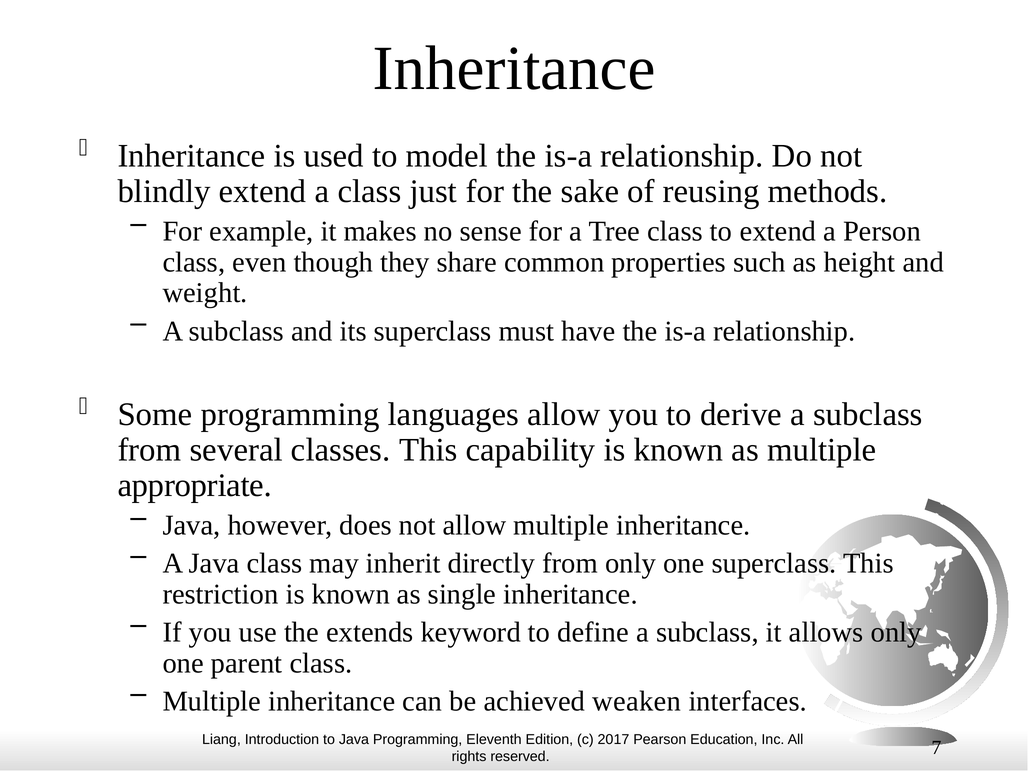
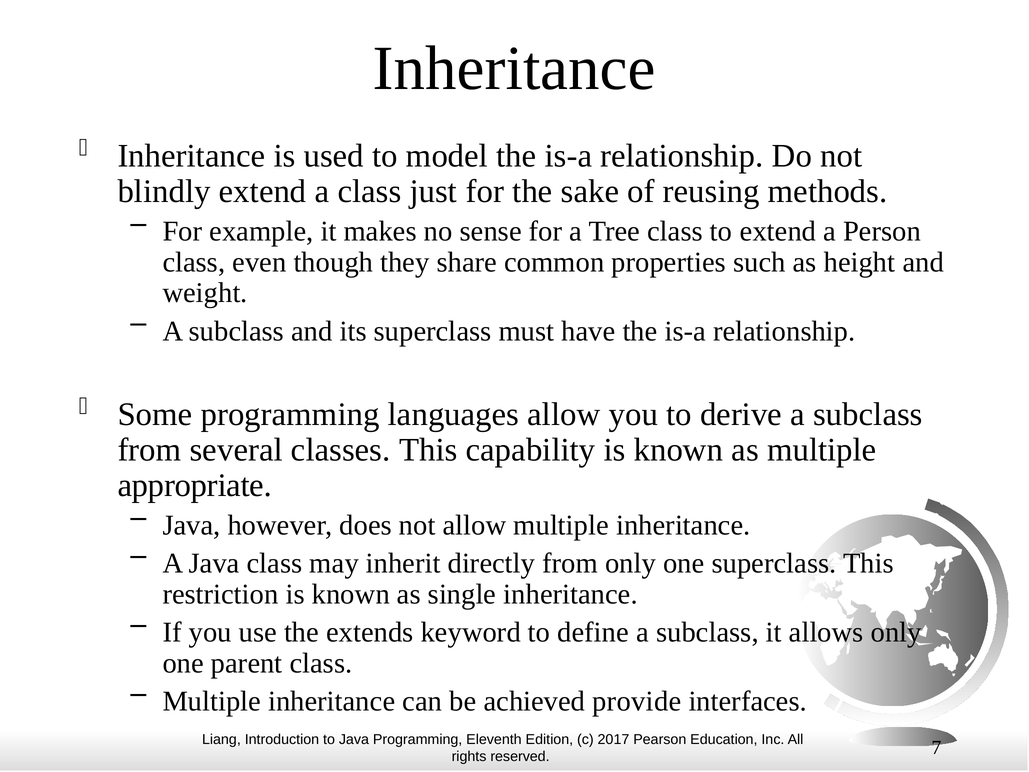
weaken: weaken -> provide (637, 701)
